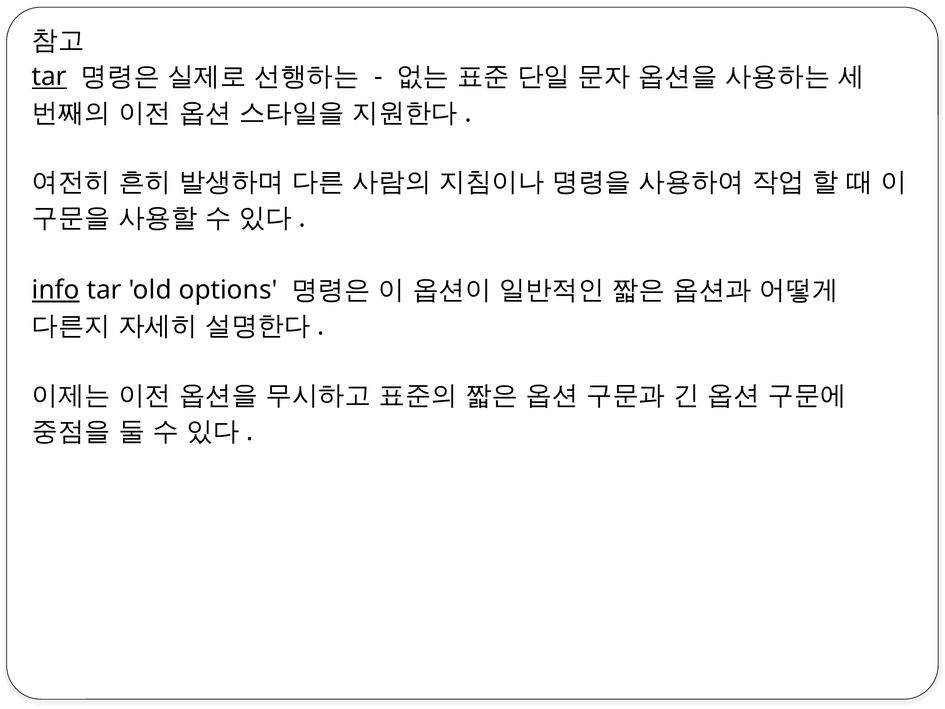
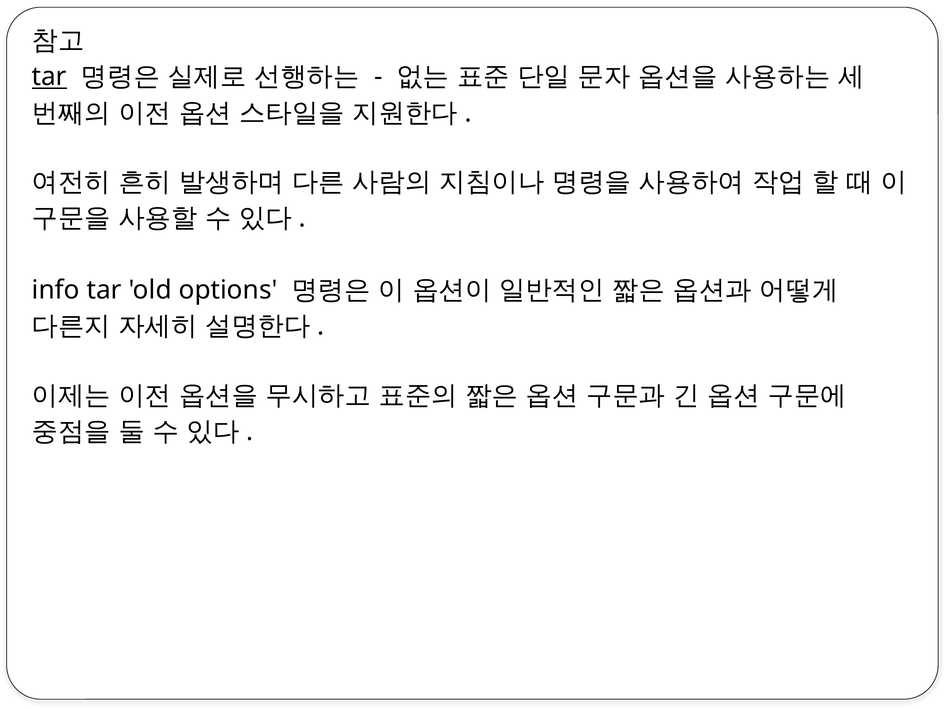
info underline: present -> none (56, 290)
